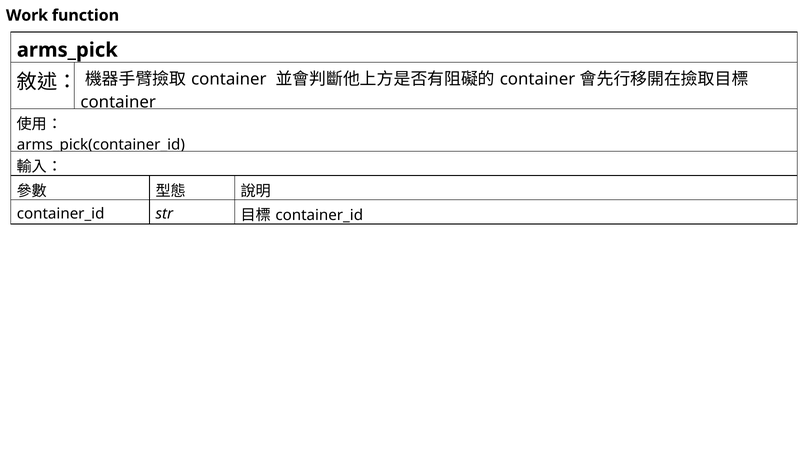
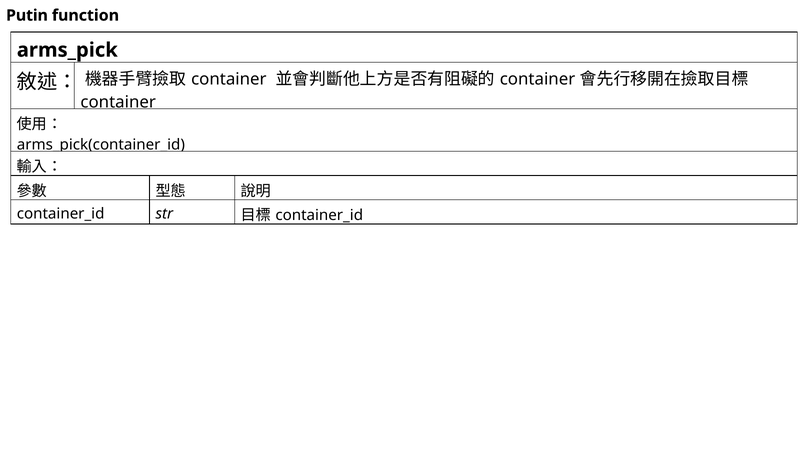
Work: Work -> Putin (27, 15)
